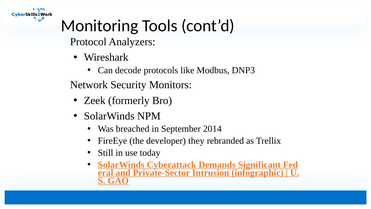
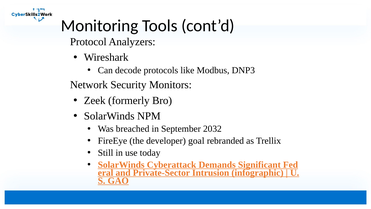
2014: 2014 -> 2032 (212, 129)
they: they -> goal (196, 141)
